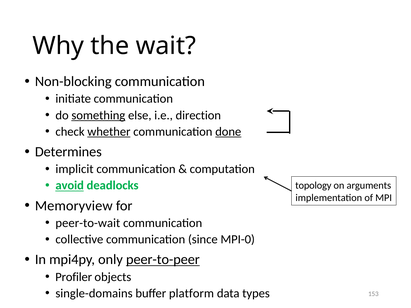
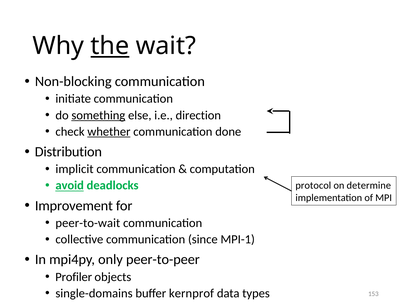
the underline: none -> present (110, 46)
done underline: present -> none (228, 132)
Determines: Determines -> Distribution (68, 152)
topology: topology -> protocol (313, 186)
arguments: arguments -> determine (369, 186)
Memoryview: Memoryview -> Improvement (74, 206)
MPI-0: MPI-0 -> MPI-1 (238, 240)
peer-to-peer underline: present -> none (163, 260)
platform: platform -> kernprof (191, 294)
